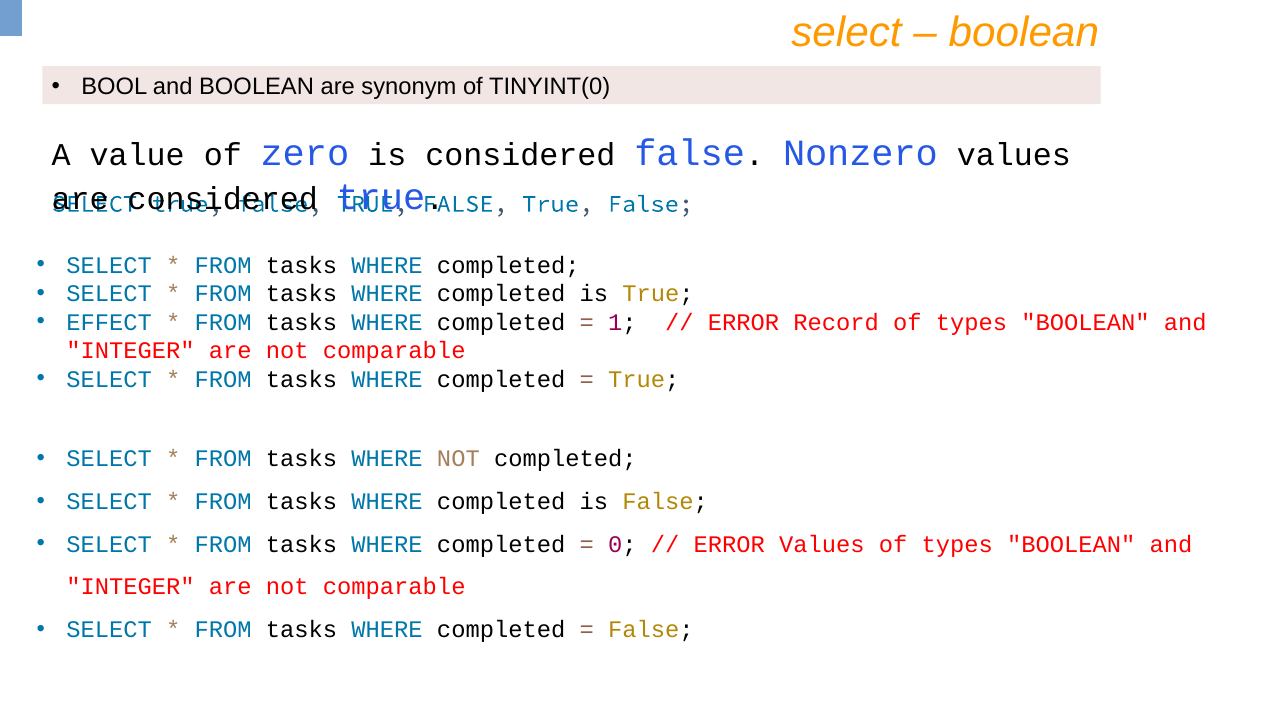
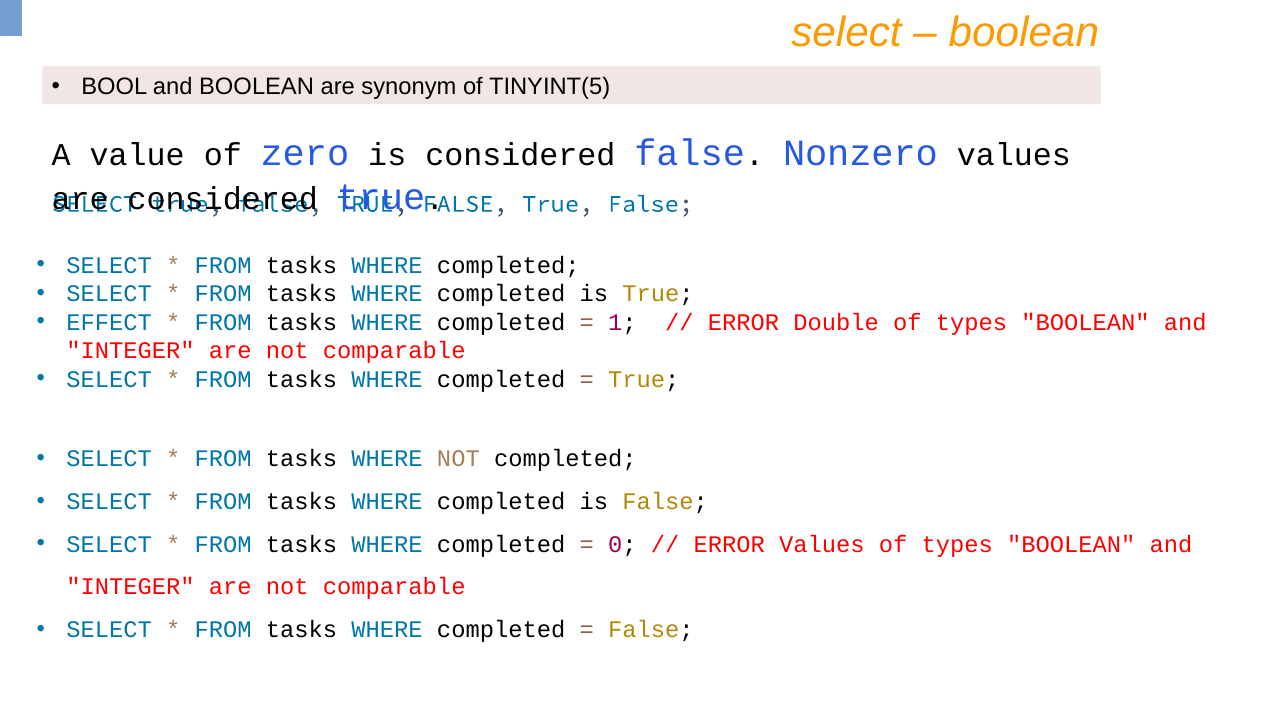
TINYINT(0: TINYINT(0 -> TINYINT(5 (550, 87)
Record: Record -> Double (836, 322)
